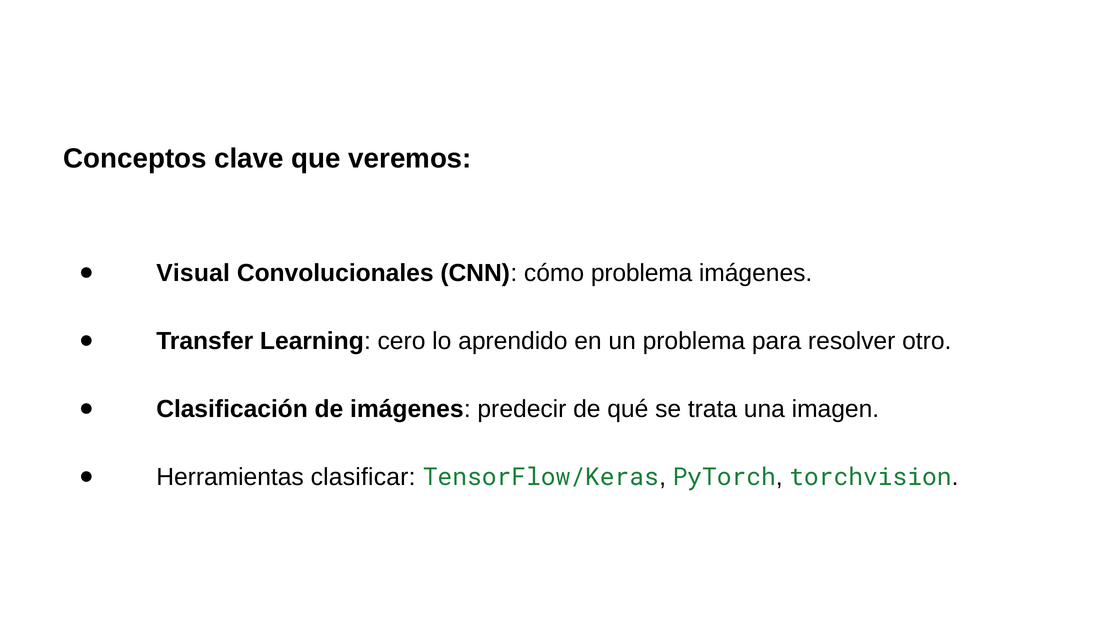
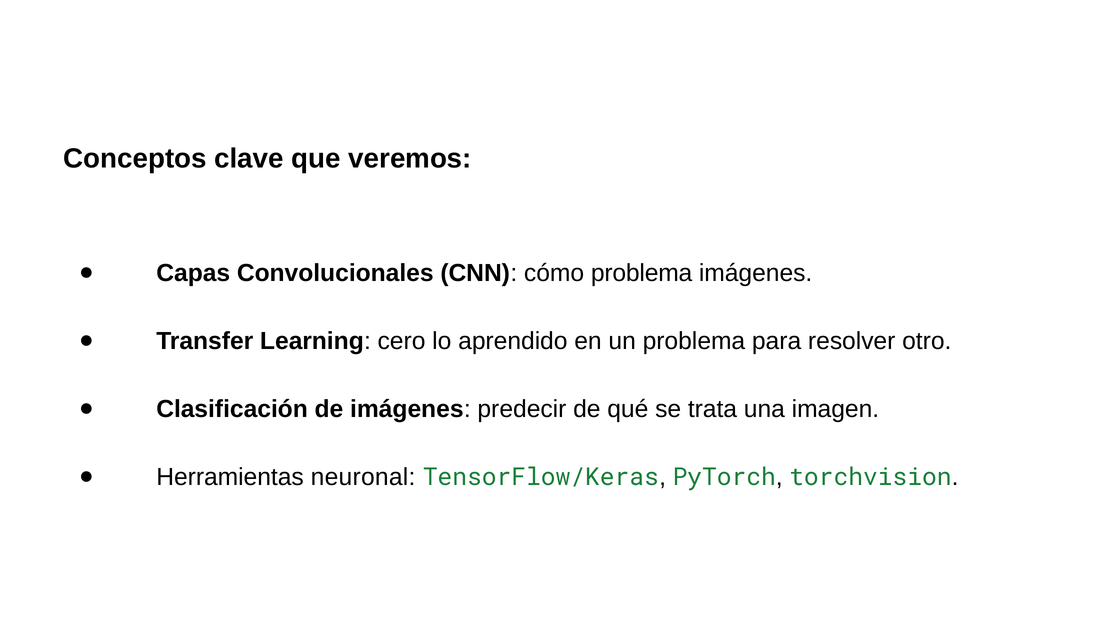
Visual: Visual -> Capas (193, 273)
clasificar: clasificar -> neuronal (363, 477)
